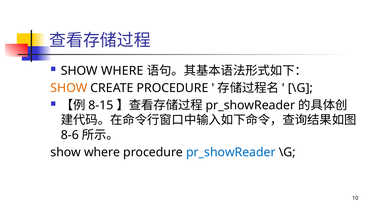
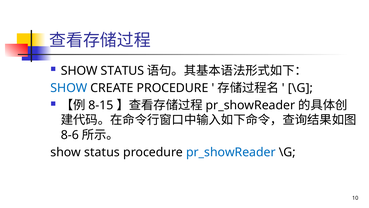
WHERE: WHERE -> STATUS (122, 71)
SHOW colour: orange -> blue (69, 88)
where: where -> status (102, 152)
